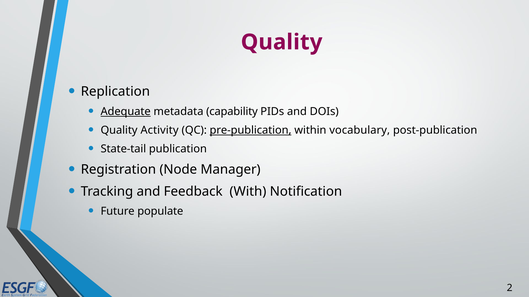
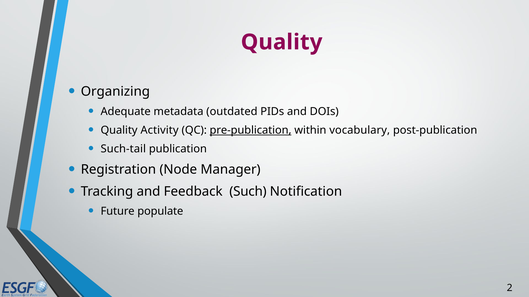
Replication: Replication -> Organizing (115, 92)
Adequate underline: present -> none (126, 112)
capability: capability -> outdated (232, 112)
State-tail: State-tail -> Such-tail (123, 149)
With: With -> Such (248, 192)
